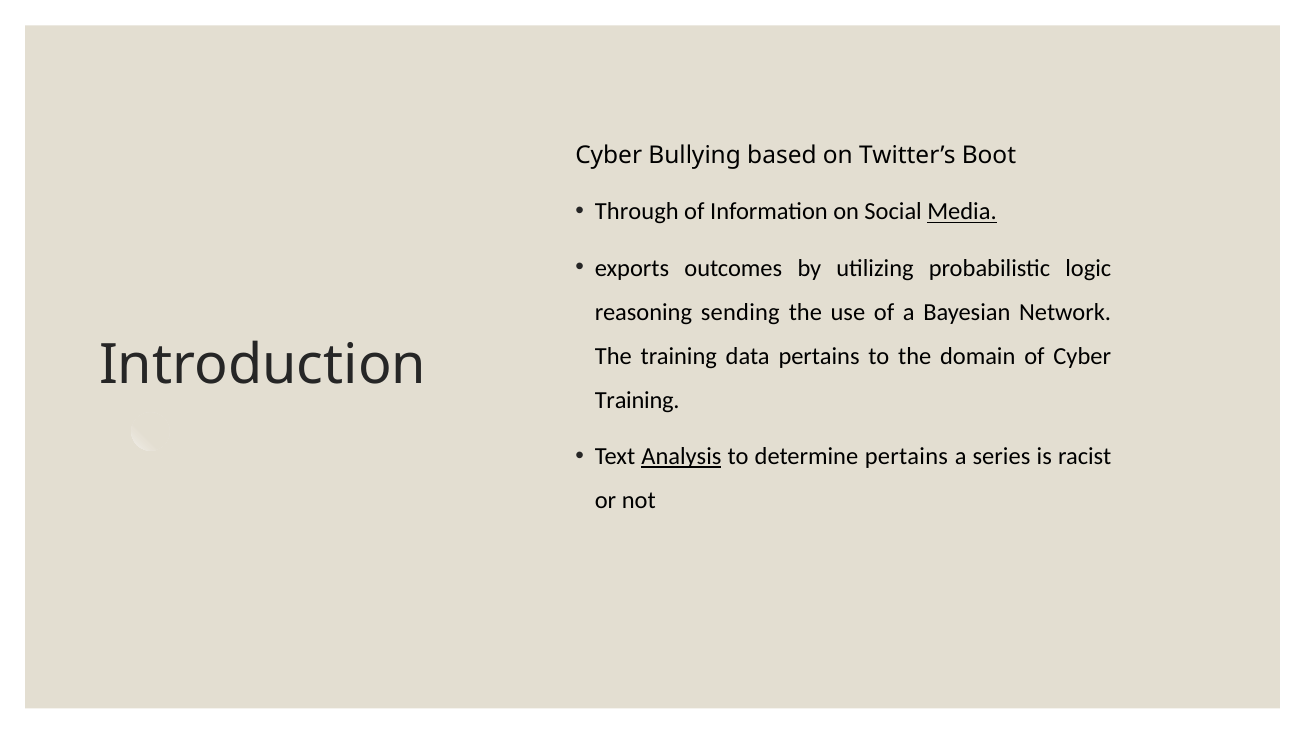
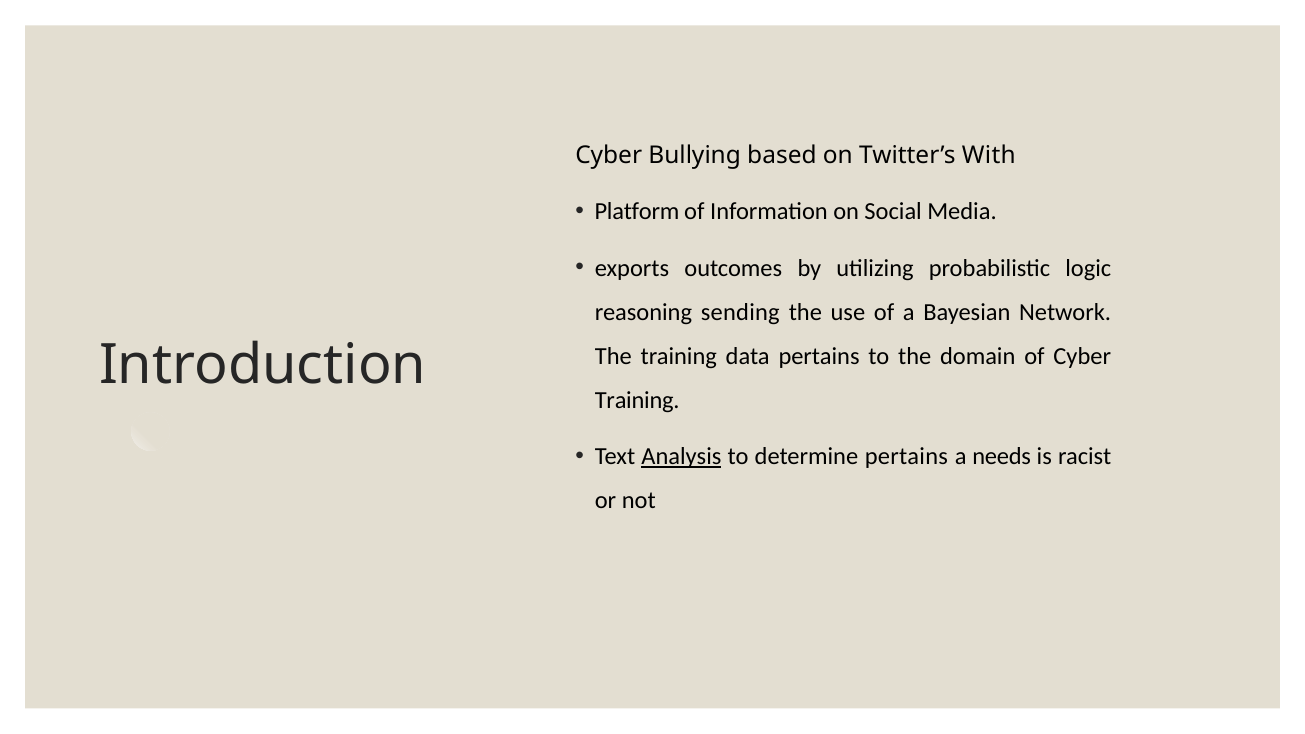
Boot: Boot -> With (989, 156)
Through: Through -> Platform (637, 212)
Media underline: present -> none (962, 212)
series: series -> needs (1002, 457)
